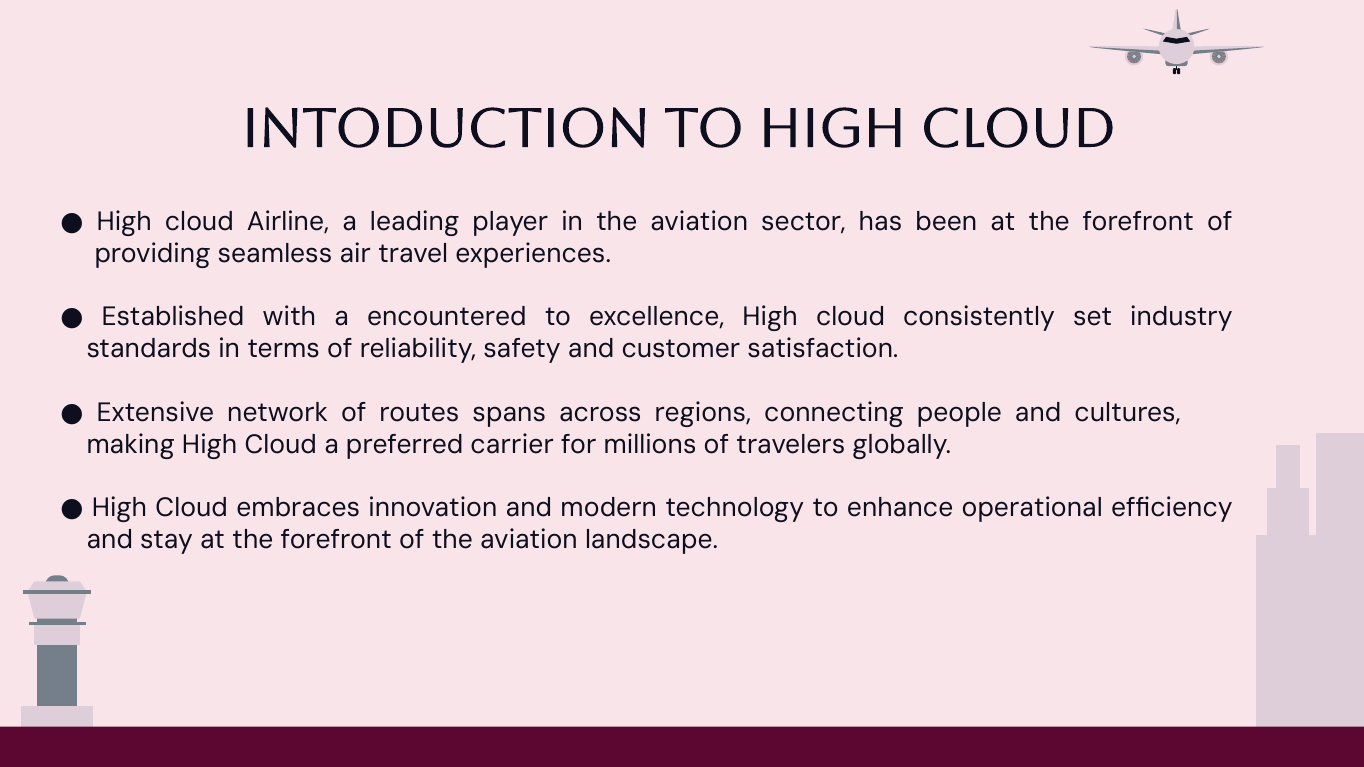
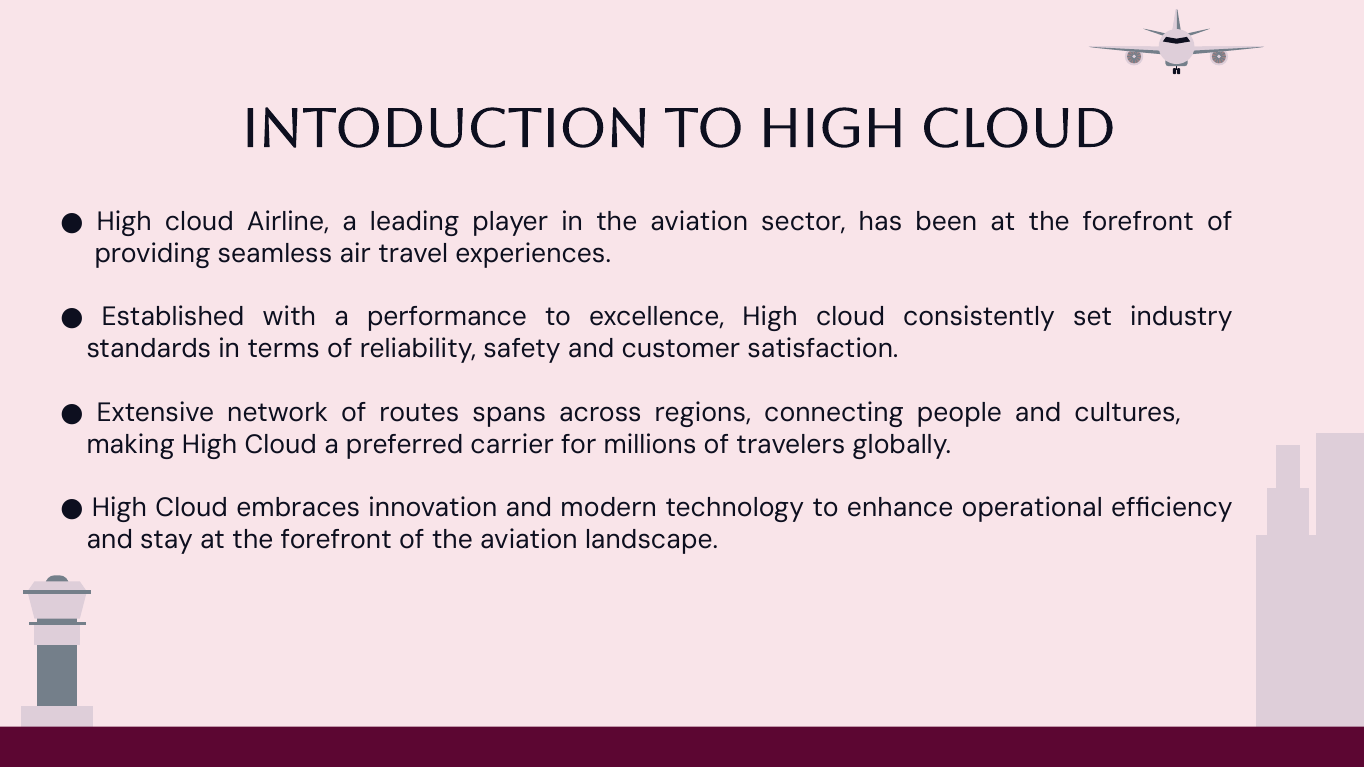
encountered: encountered -> performance (447, 317)
